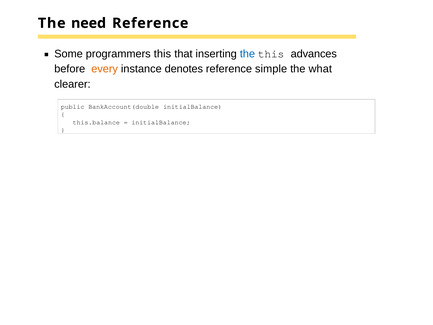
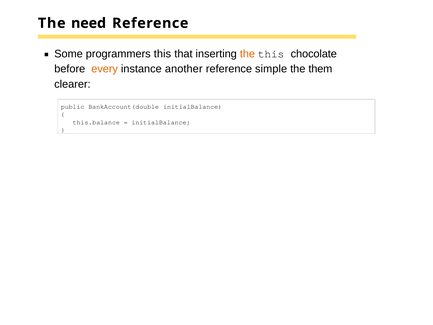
the colour: blue -> orange (247, 54)
advances: advances -> chocolate (314, 54)
denotes: denotes -> another (184, 69)
what: what -> them (320, 69)
